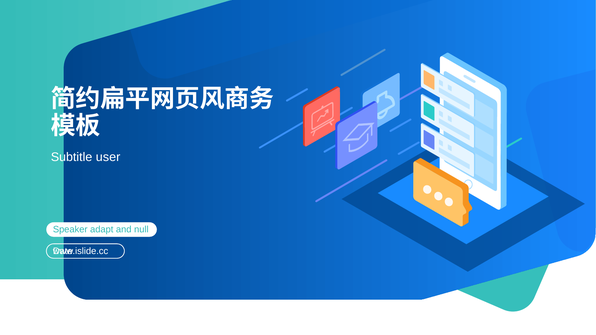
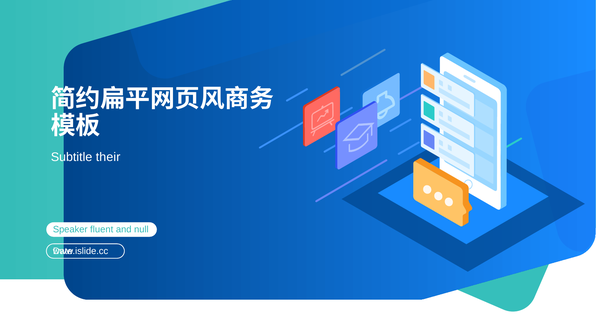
user: user -> their (108, 157)
adapt: adapt -> fluent (102, 230)
